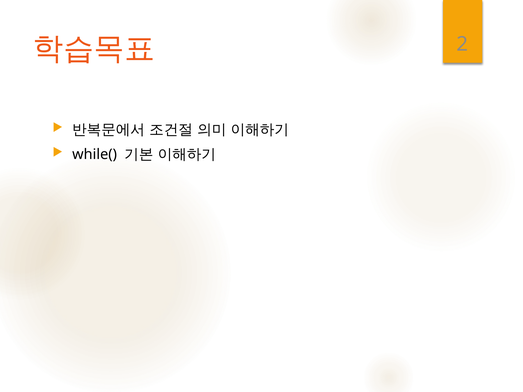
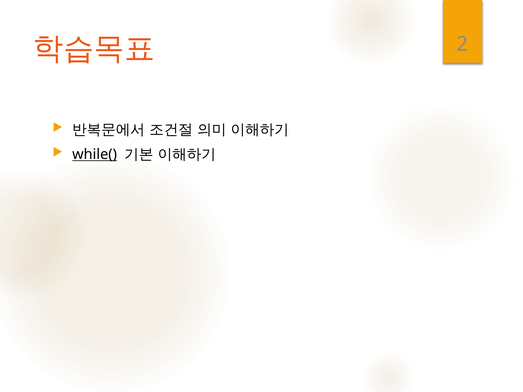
while( underline: none -> present (95, 154)
